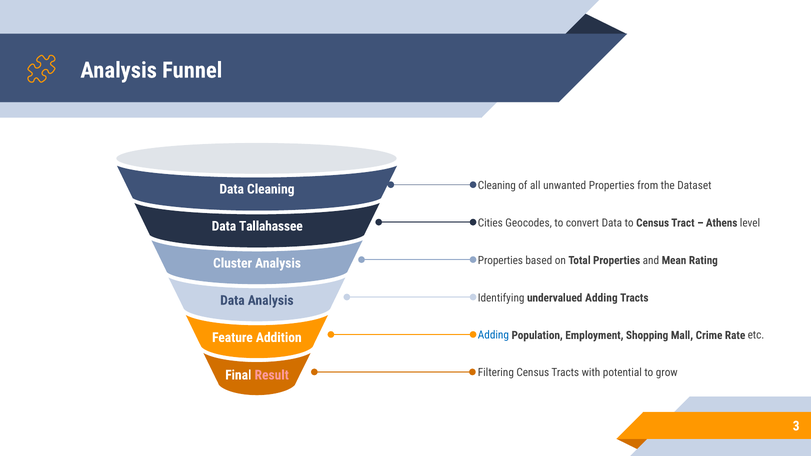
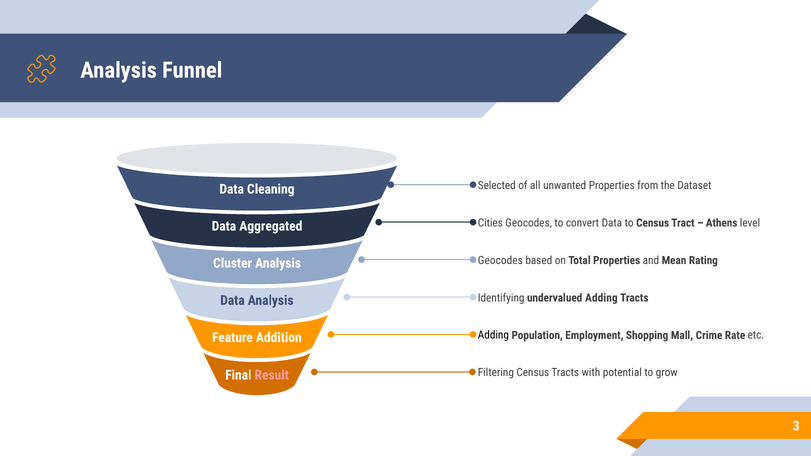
Cleaning: Cleaning -> Selected (497, 186)
Tallahassee: Tallahassee -> Aggregated (271, 226)
Properties: Properties -> Geocodes (500, 260)
Adding colour: blue -> black (493, 335)
